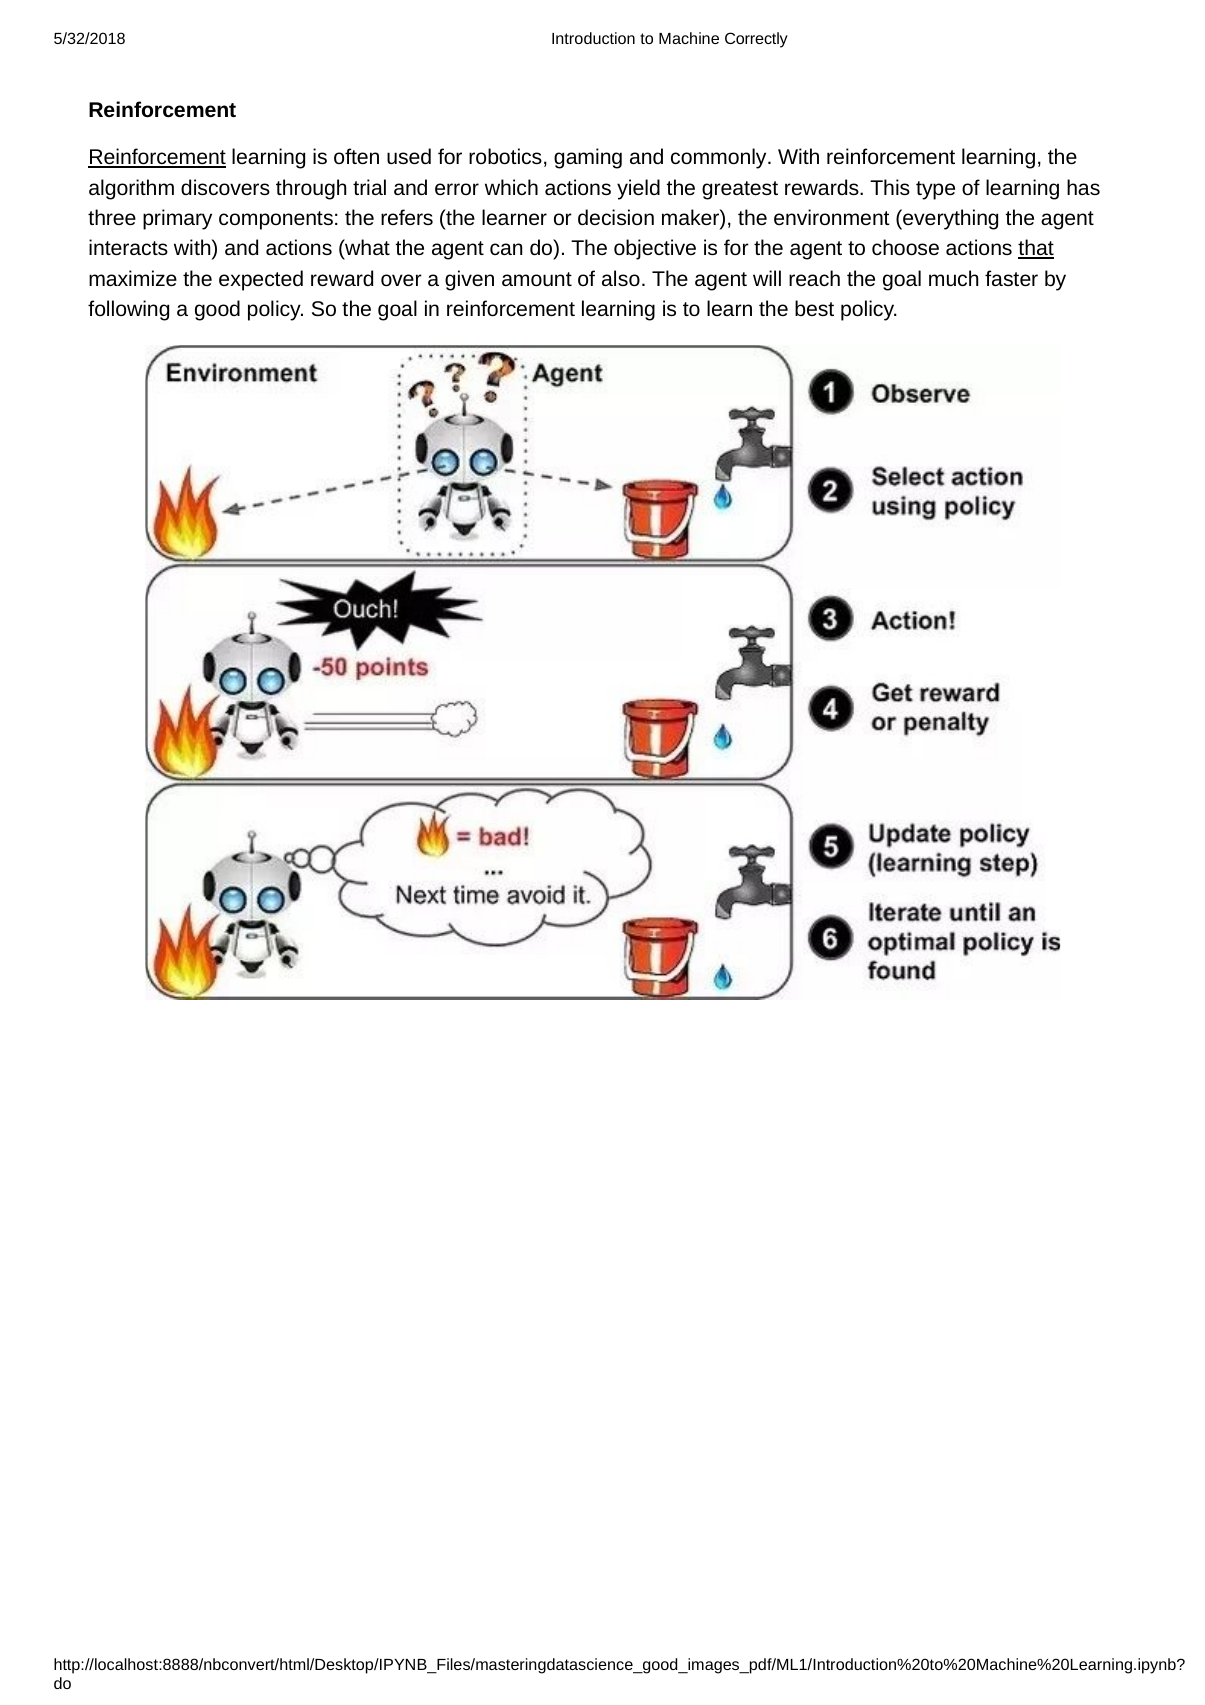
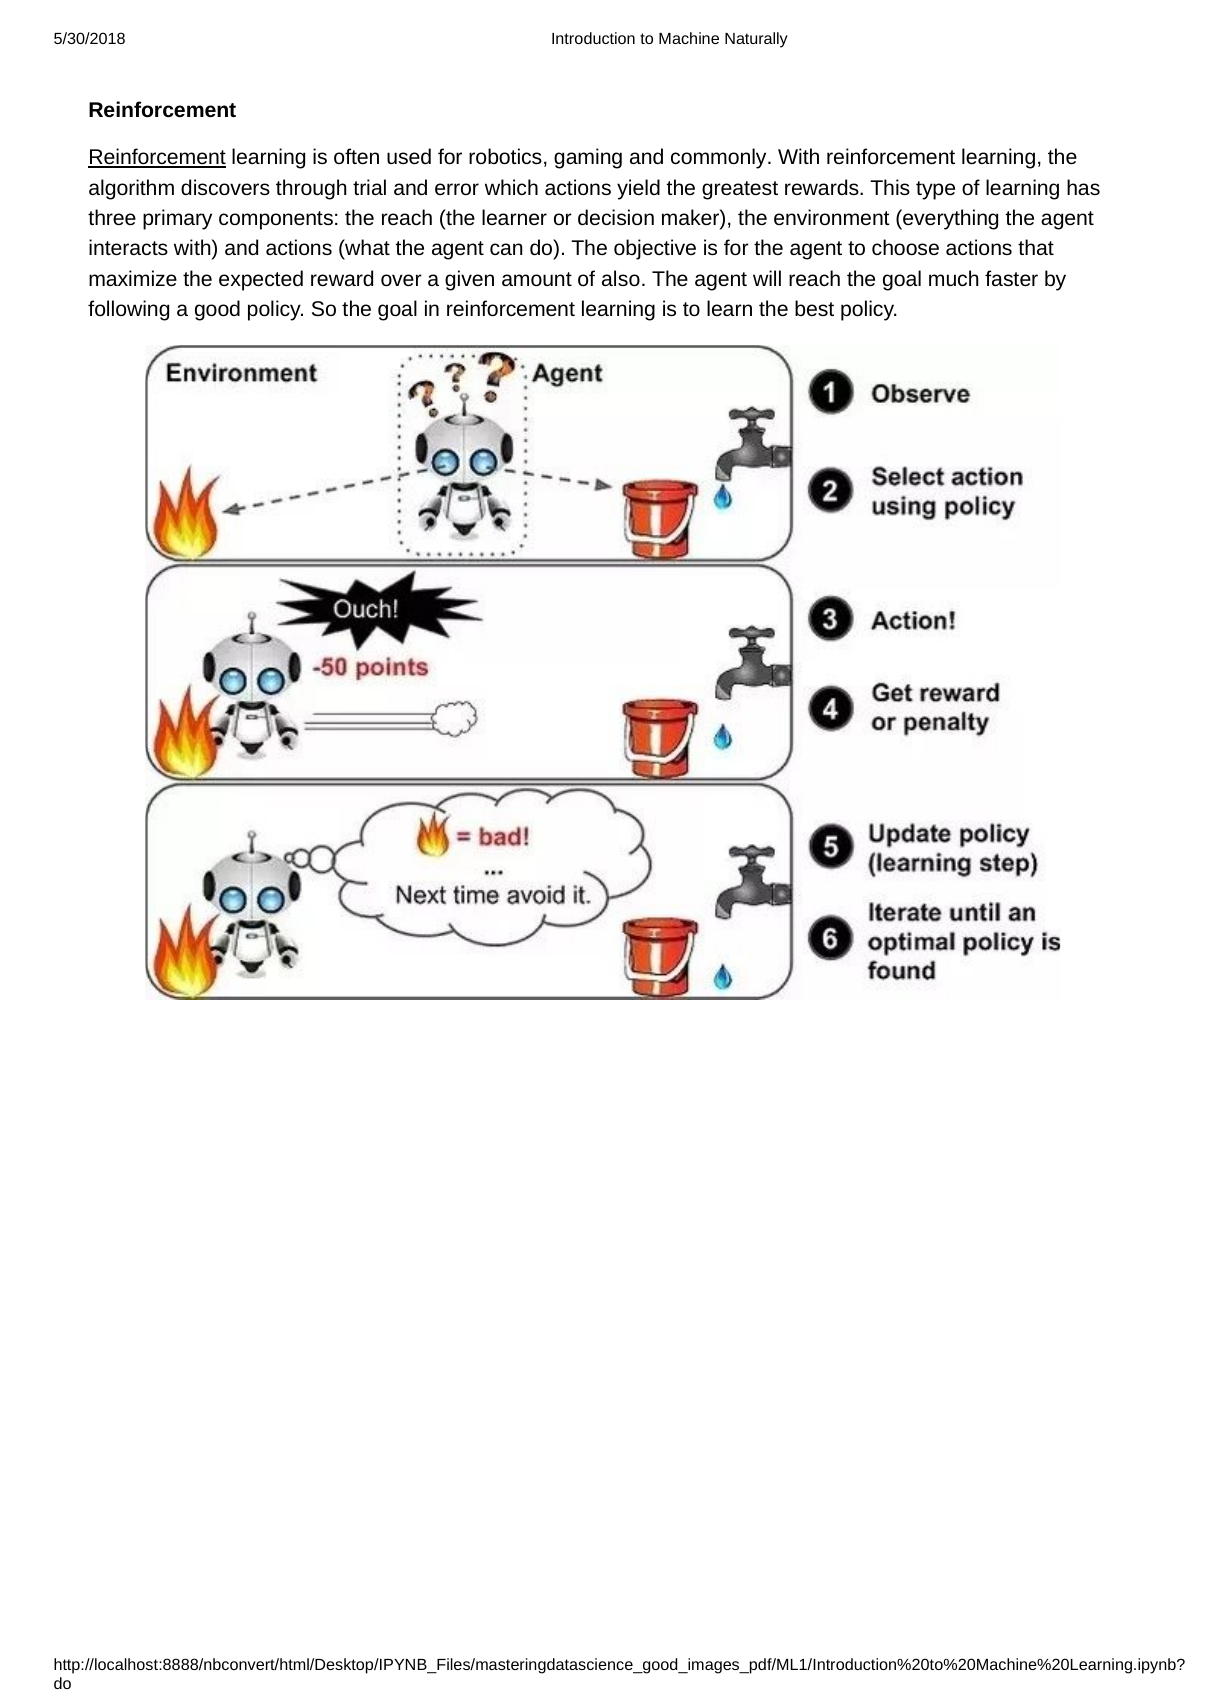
5/32/2018: 5/32/2018 -> 5/30/2018 (90, 39)
Correctly: Correctly -> Naturally (756, 39)
the refers: refers -> reach (407, 219)
that underline: present -> none (1036, 249)
